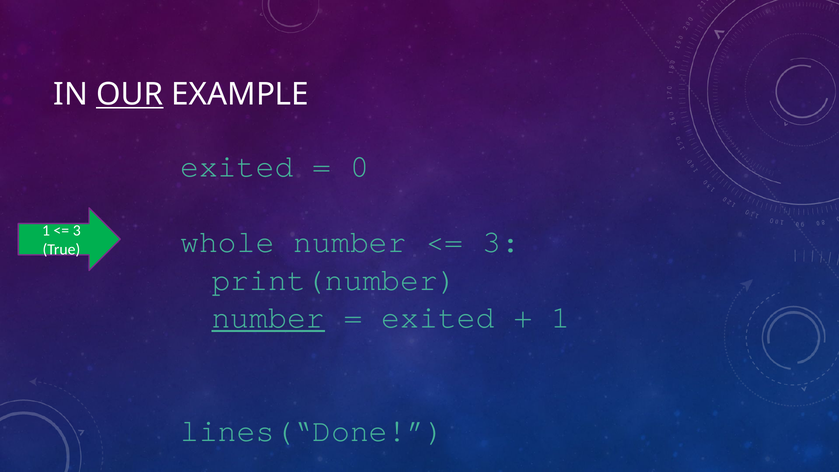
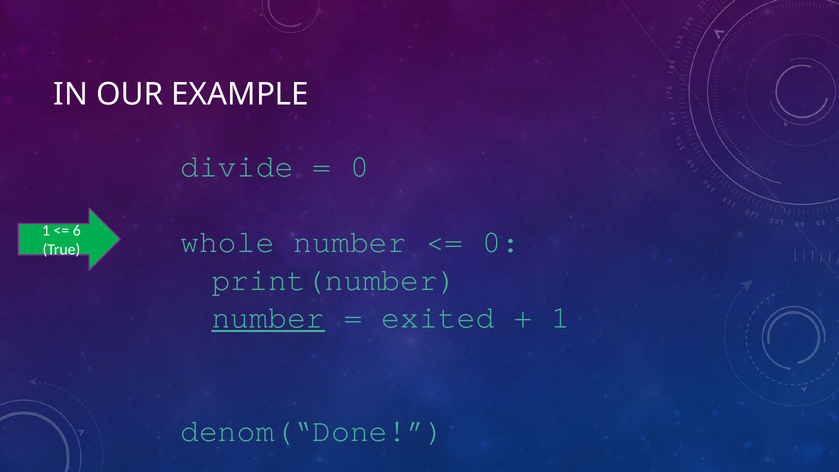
OUR underline: present -> none (130, 94)
exited: exited -> divide (237, 166)
3: 3 -> 6 (77, 231)
3: 3 -> 0 (501, 242)
lines(“Done: lines(“Done -> denom(“Done (312, 431)
